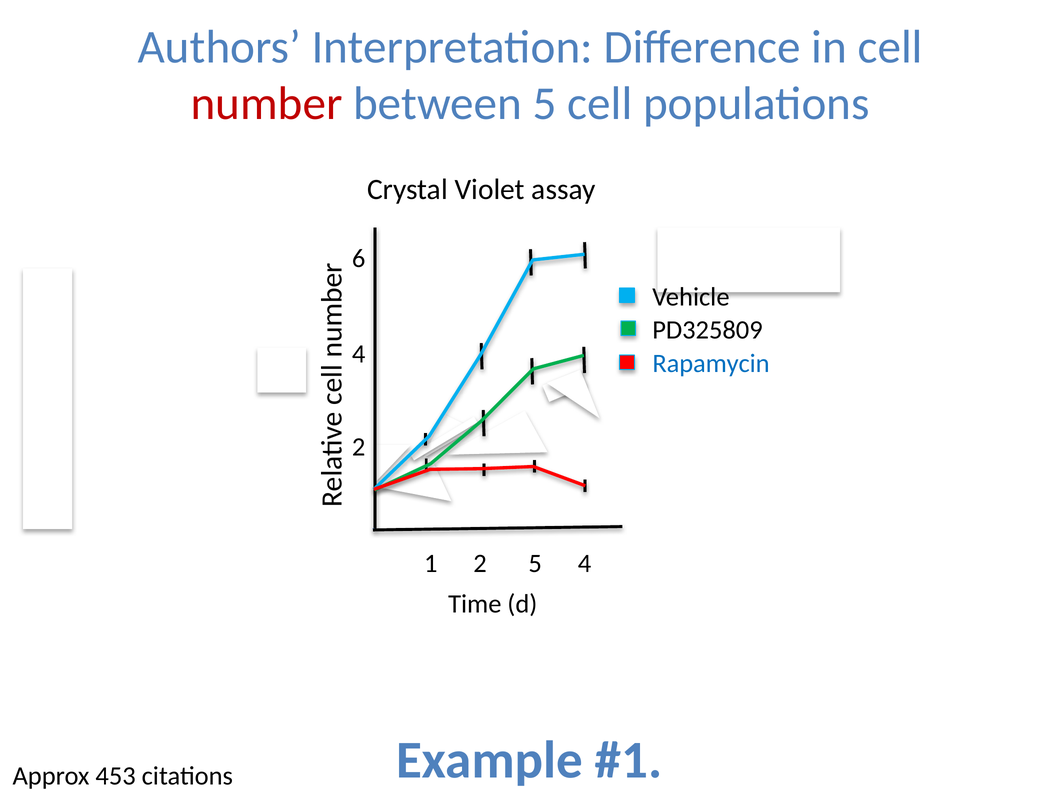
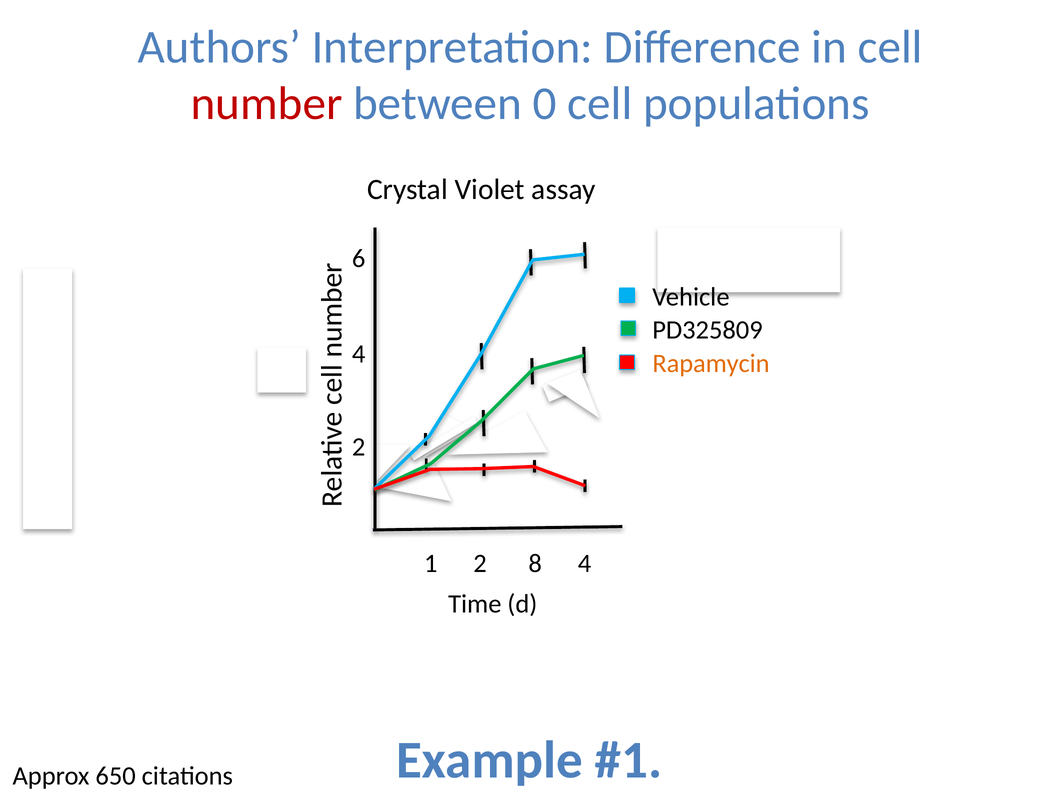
between 5: 5 -> 0 (545, 104)
Rapamycin colour: blue -> orange (711, 364)
2 5: 5 -> 8 (535, 563)
453: 453 -> 650 (116, 776)
